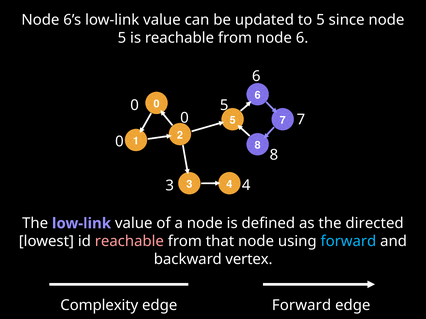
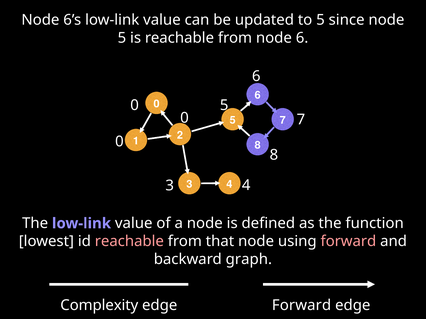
directed: directed -> function (375, 224)
forward colour: light blue -> pink (348, 242)
vertex: vertex -> graph (249, 260)
